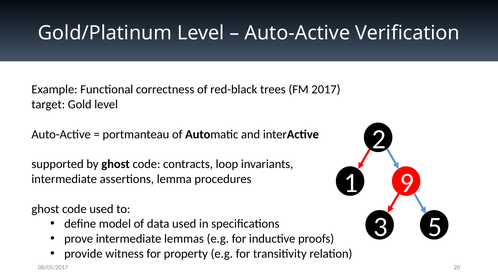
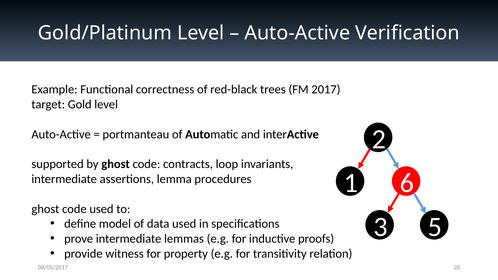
9: 9 -> 6 (407, 183)
